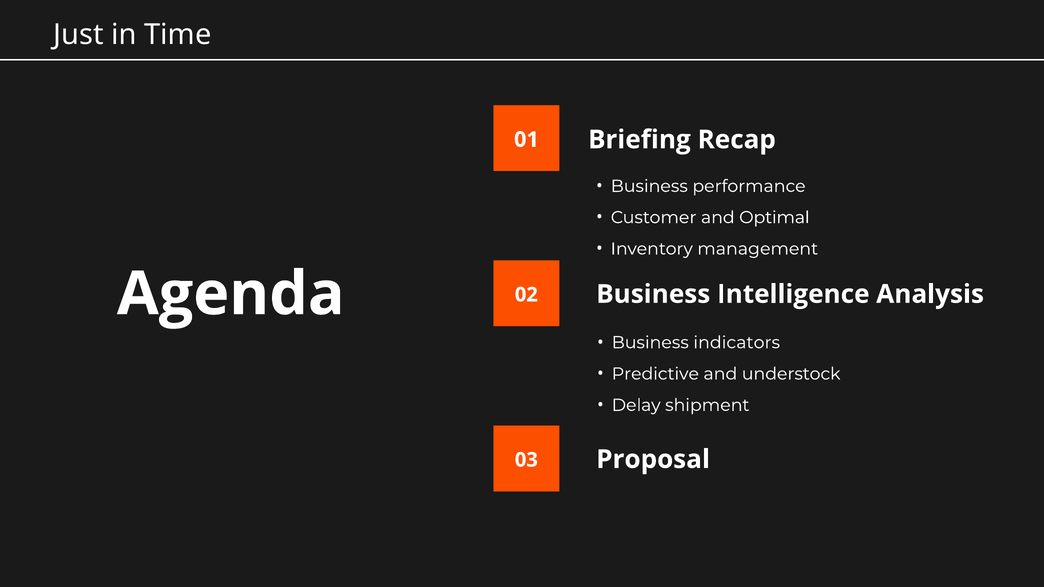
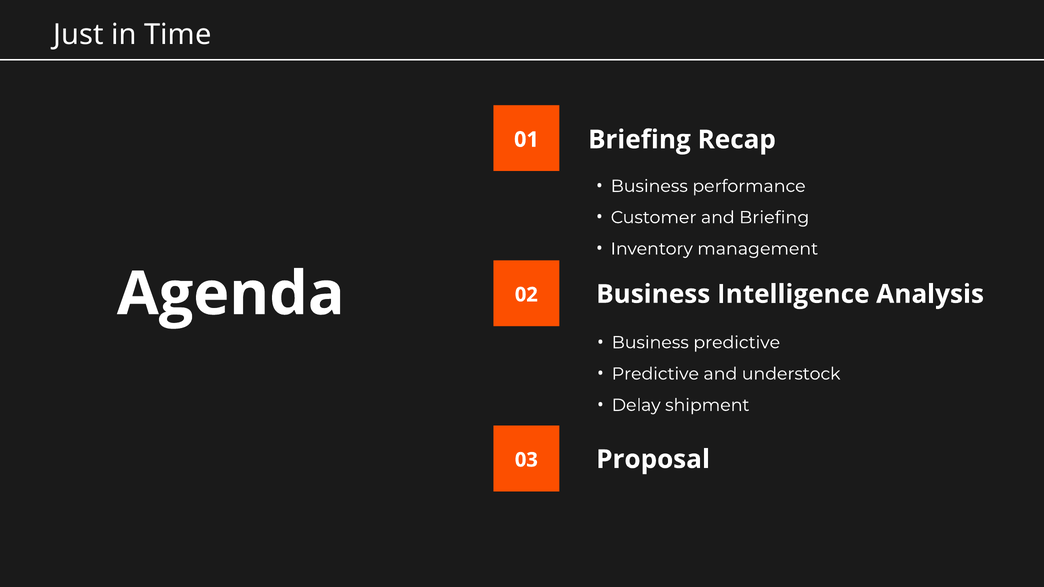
and Optimal: Optimal -> Briefing (774, 218)
Business indicators: indicators -> predictive (737, 343)
